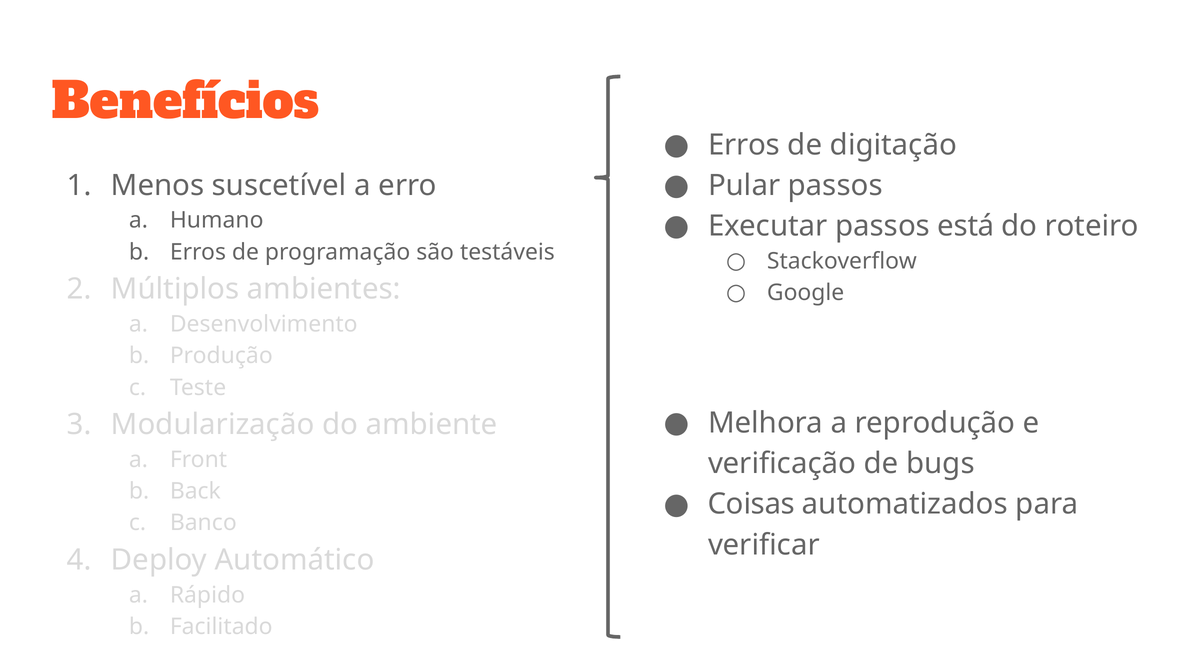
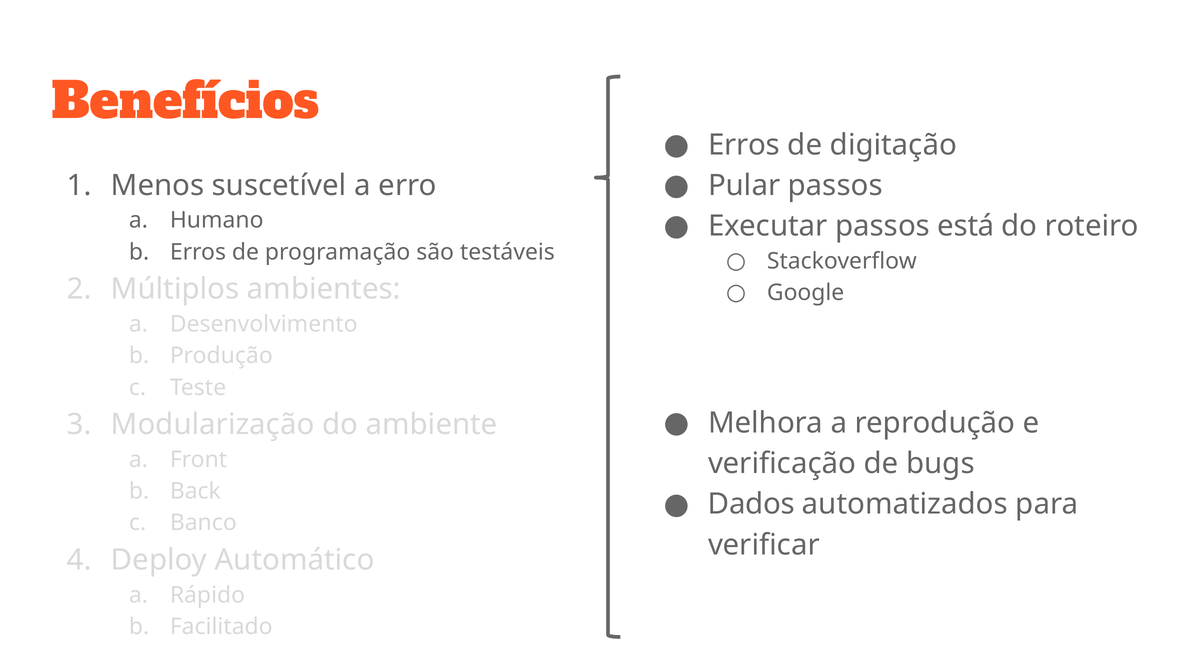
Coisas: Coisas -> Dados (751, 504)
